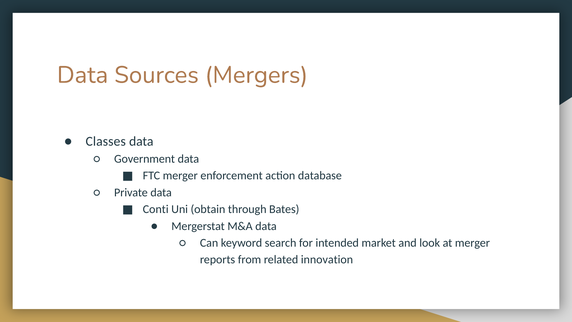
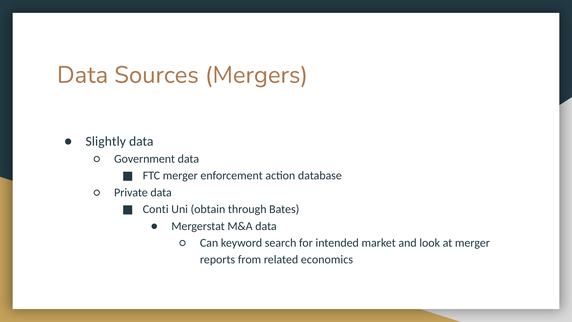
Classes: Classes -> Slightly (106, 141)
innovation: innovation -> economics (327, 259)
